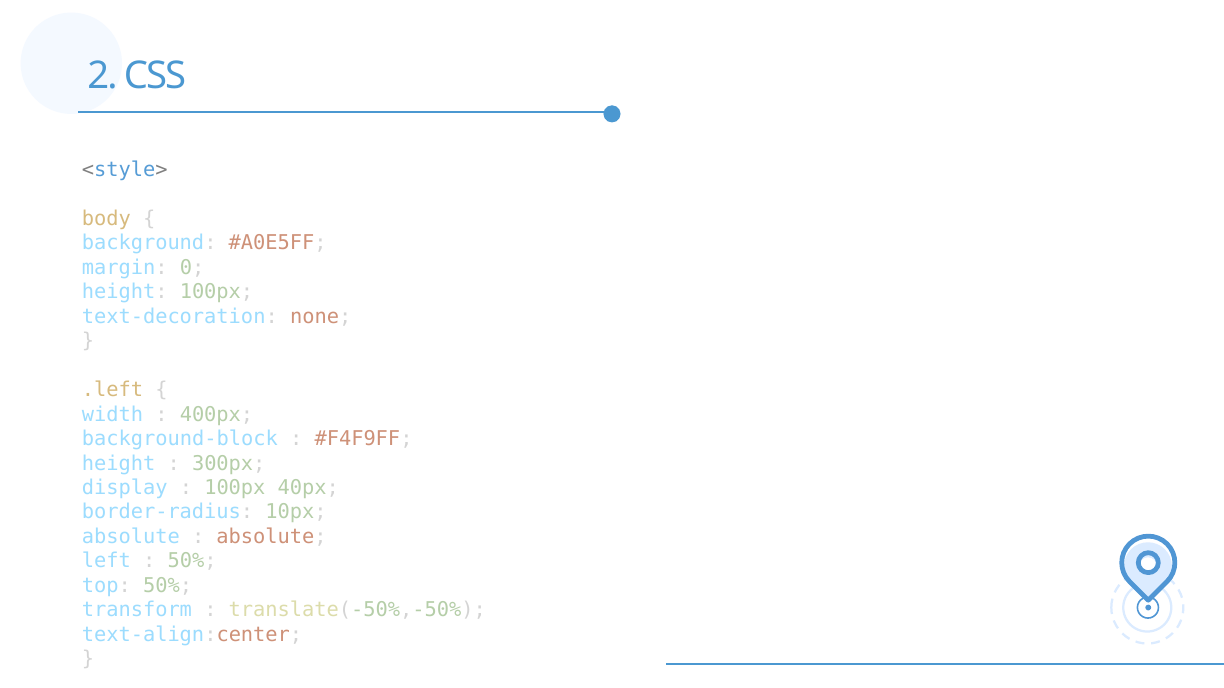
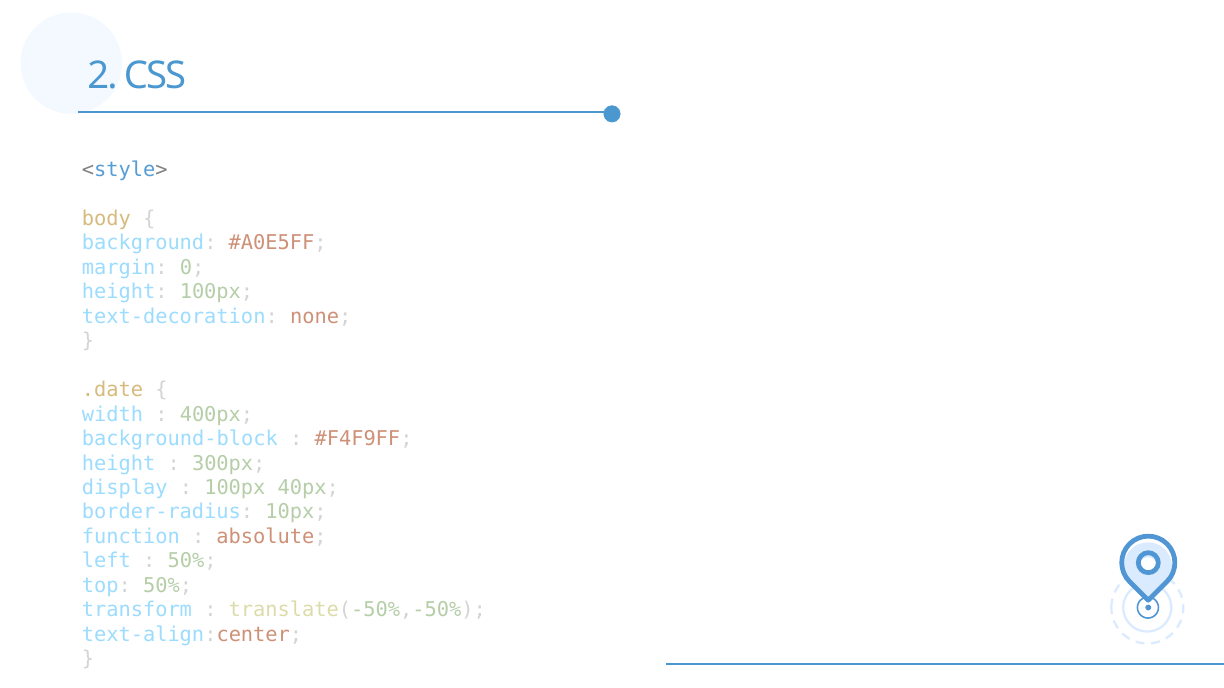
.left: .left -> .date (112, 390)
absolute: absolute -> function (131, 537)
